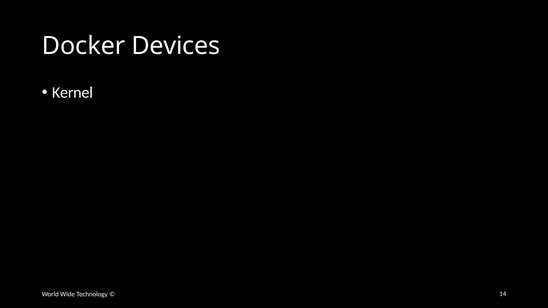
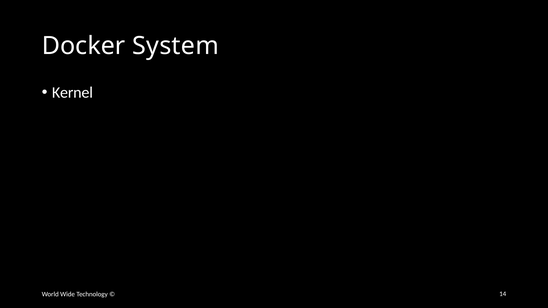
Devices: Devices -> System (176, 46)
